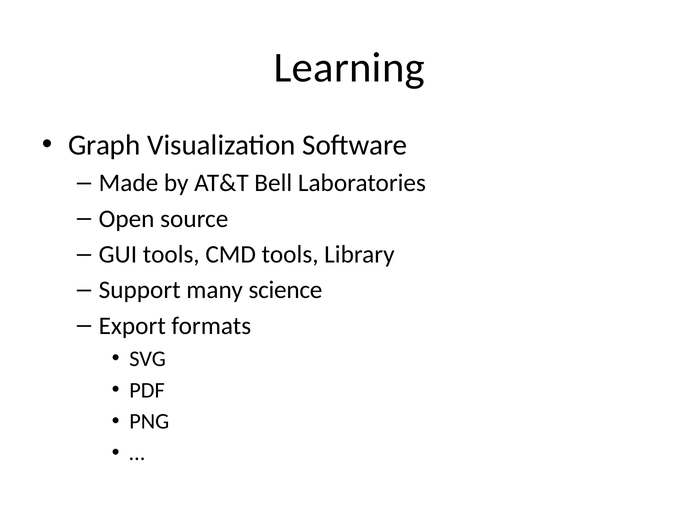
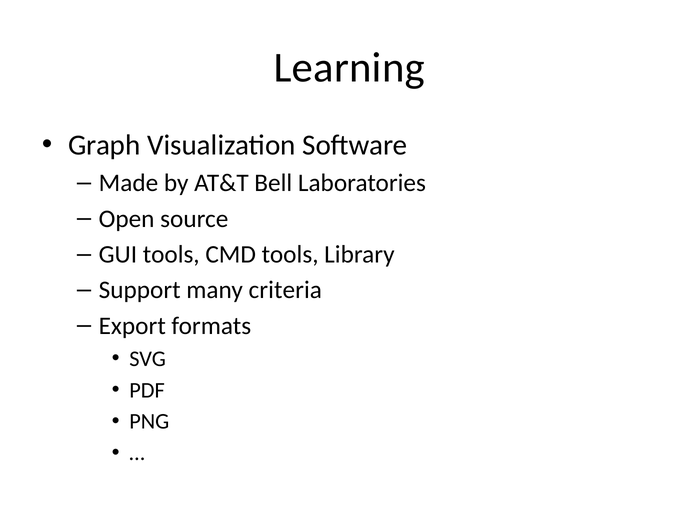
science: science -> criteria (285, 290)
